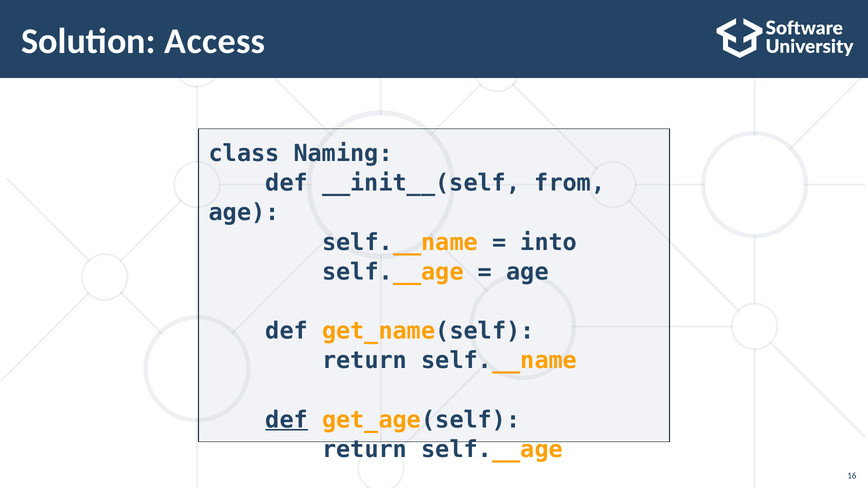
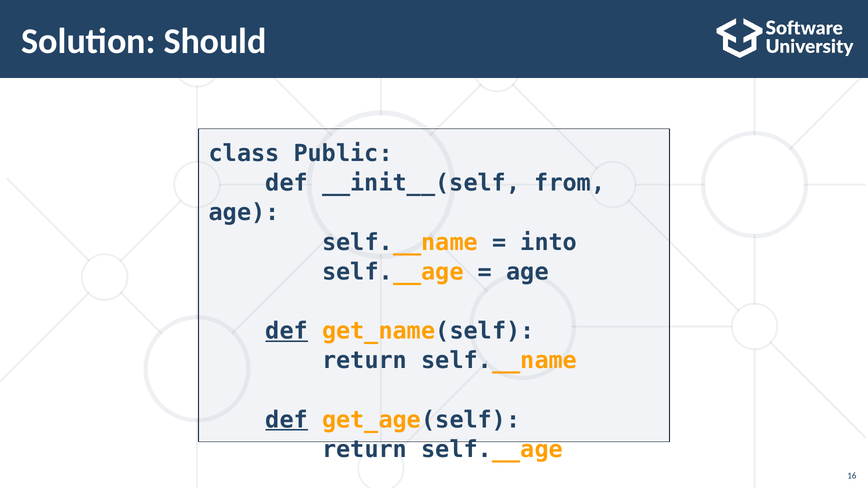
Access: Access -> Should (215, 41)
Naming: Naming -> Public (343, 154)
def underline: none -> present (287, 331)
